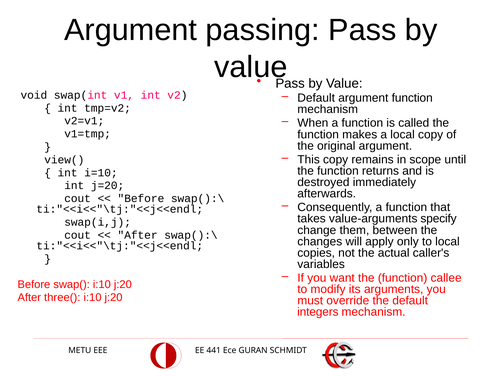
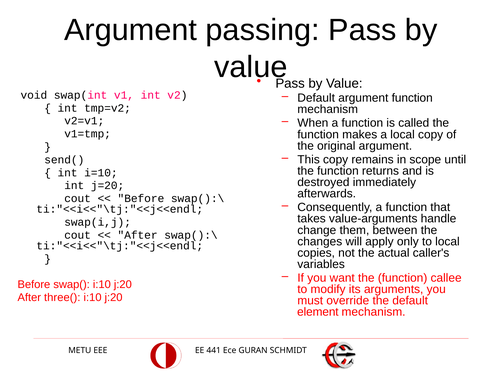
view(: view( -> send( (64, 160)
specify: specify -> handle (439, 219)
integers: integers -> element (318, 312)
